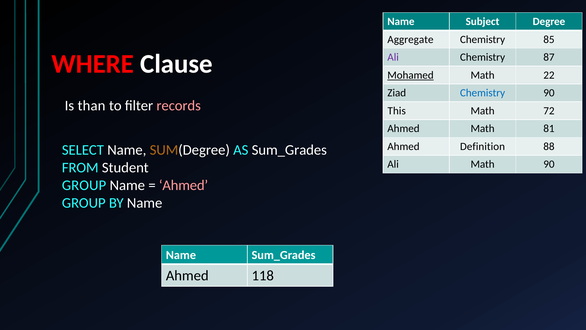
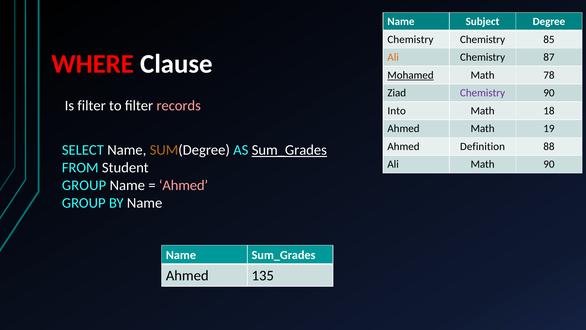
Aggregate: Aggregate -> Chemistry (410, 39)
Ali colour: purple -> orange (393, 57)
22: 22 -> 78 (549, 75)
Chemistry colour: blue -> purple (483, 93)
Is than: than -> filter (92, 105)
This: This -> Into (397, 111)
72: 72 -> 18 (549, 111)
81: 81 -> 19 (549, 129)
Sum_Grades underline: none -> present (289, 150)
118: 118 -> 135 (263, 275)
